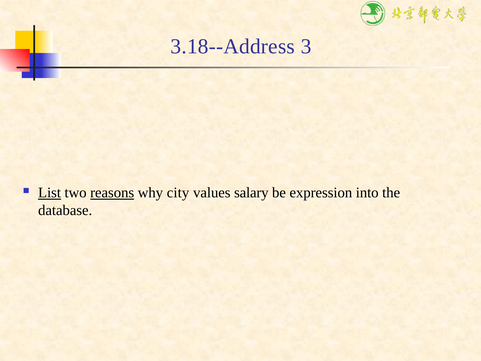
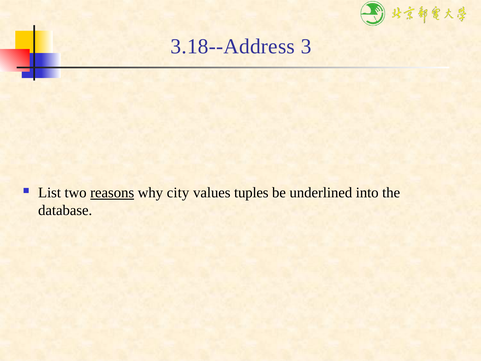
List underline: present -> none (50, 193)
salary: salary -> tuples (251, 193)
expression: expression -> underlined (321, 193)
